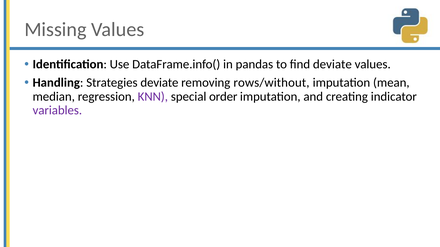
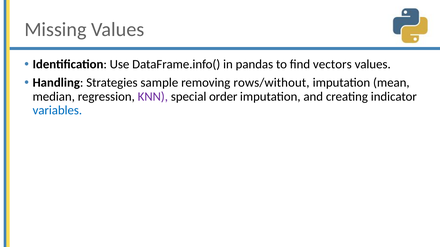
find deviate: deviate -> vectors (332, 64)
Strategies deviate: deviate -> sample (159, 83)
variables colour: purple -> blue (57, 111)
